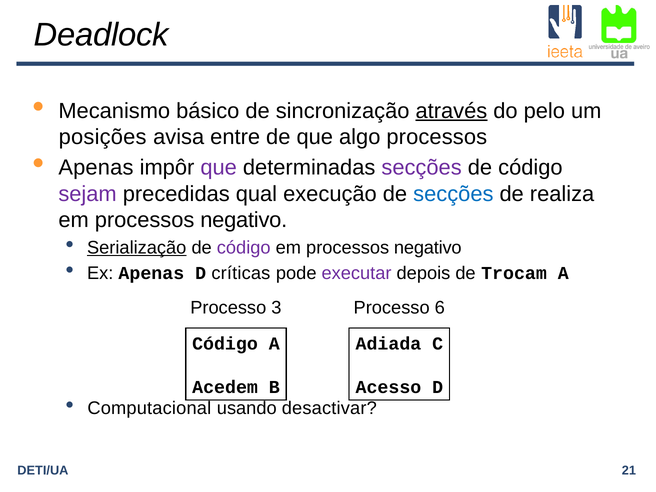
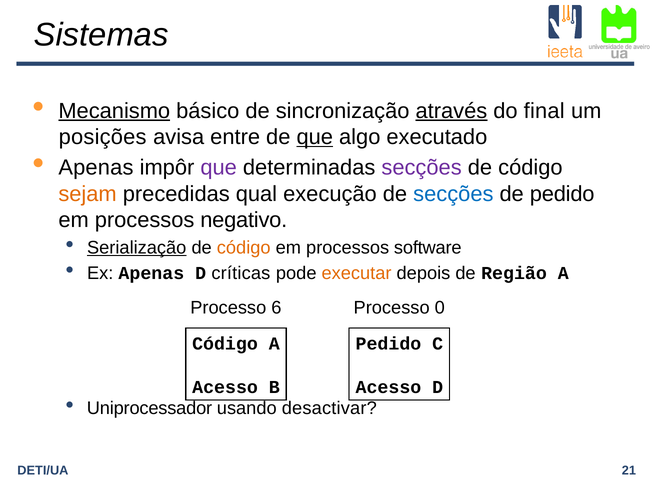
Deadlock: Deadlock -> Sistemas (101, 35)
Mecanismo underline: none -> present (114, 111)
pelo: pelo -> final (544, 111)
que underline: none -> present (315, 137)
algo processos: processos -> executado (437, 137)
sejam colour: purple -> orange (88, 194)
de realiza: realiza -> pedido (562, 194)
código colour: purple -> orange (244, 248)
negativo: negativo -> software (428, 248)
executar colour: purple -> orange (357, 273)
Trocam: Trocam -> Região (514, 273)
3: 3 -> 6 (276, 308)
6: 6 -> 0 (440, 308)
Adiada: Adiada -> Pedido (388, 344)
Acedem: Acedem -> Acesso (225, 387)
Computacional: Computacional -> Uniprocessador (150, 408)
